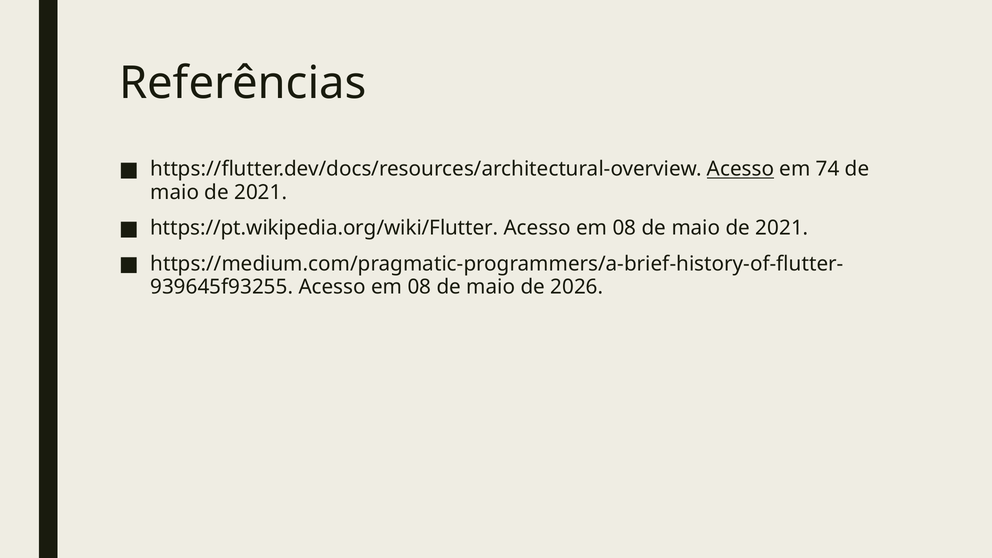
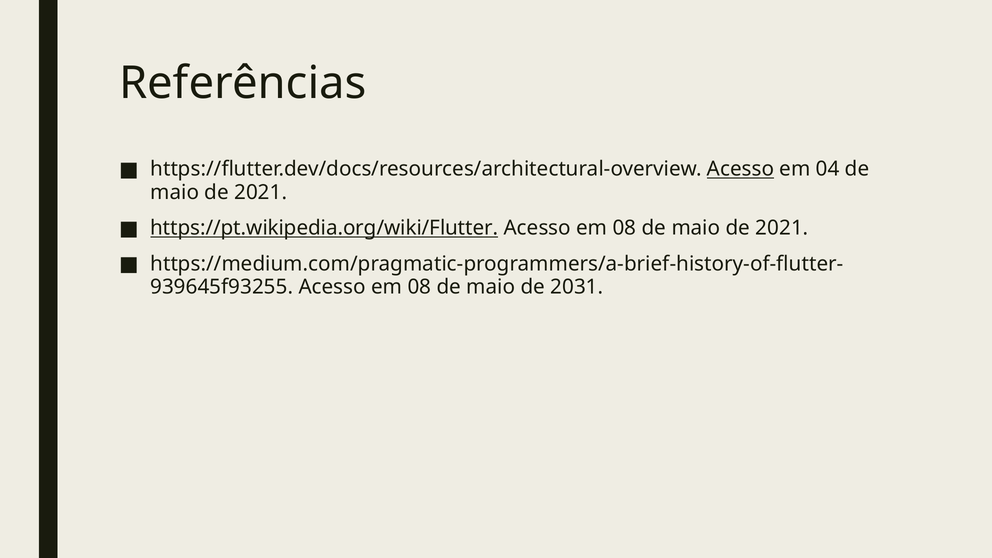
74: 74 -> 04 (828, 169)
https://pt.wikipedia.org/wiki/Flutter underline: none -> present (324, 228)
2026: 2026 -> 2031 (577, 287)
